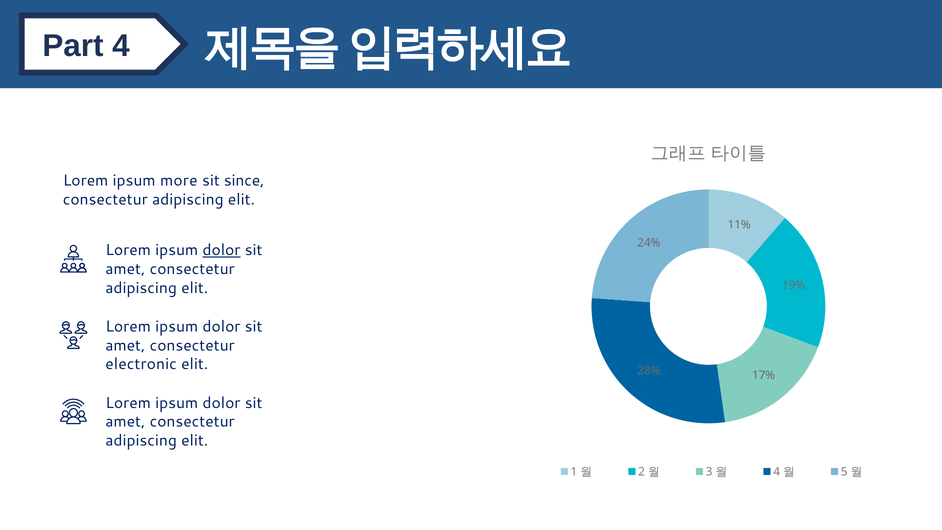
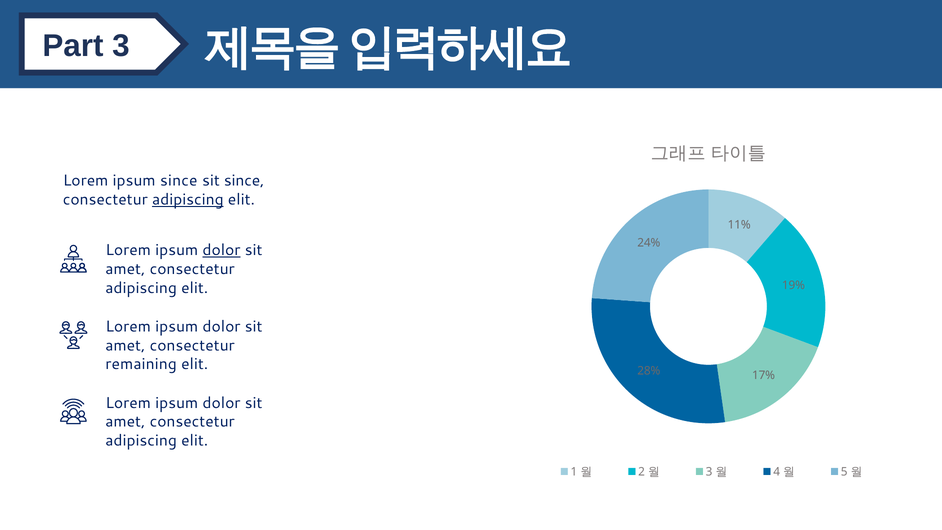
Part 4: 4 -> 3 (121, 46)
ipsum more: more -> since (179, 181)
adipiscing underline: none -> present (188, 200)
electronic: electronic -> remaining (141, 364)
